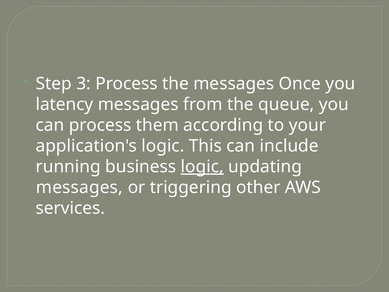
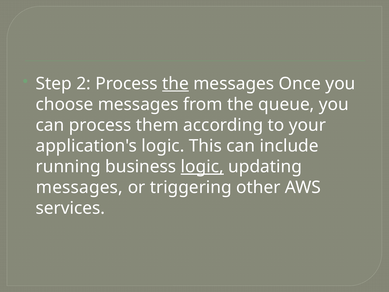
3: 3 -> 2 (84, 84)
the underline: none -> present (175, 84)
latency: latency -> choose (65, 104)
